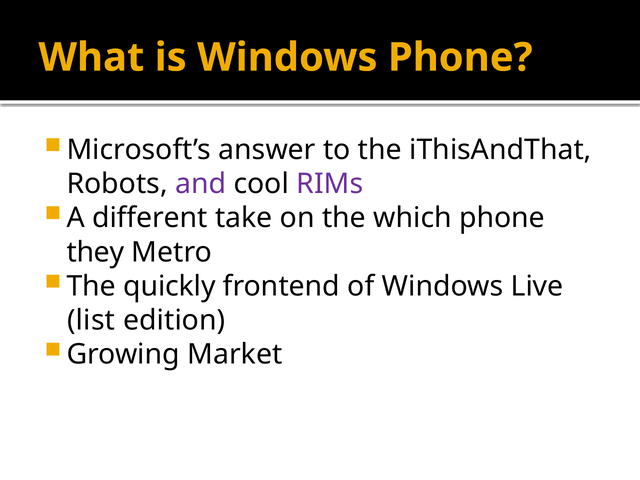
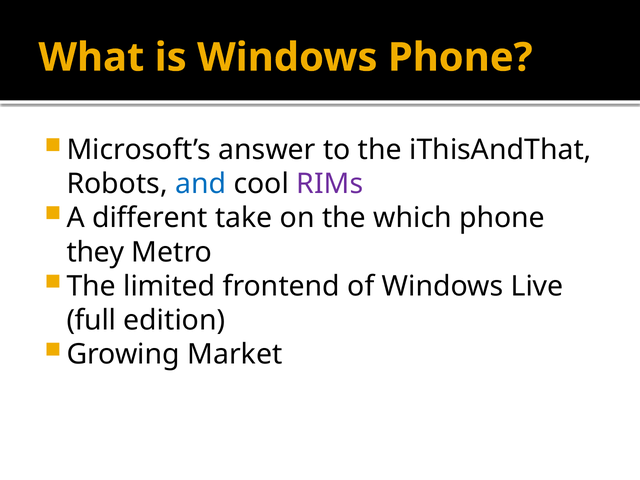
and colour: purple -> blue (201, 184)
quickly: quickly -> limited (169, 286)
list: list -> full (91, 320)
